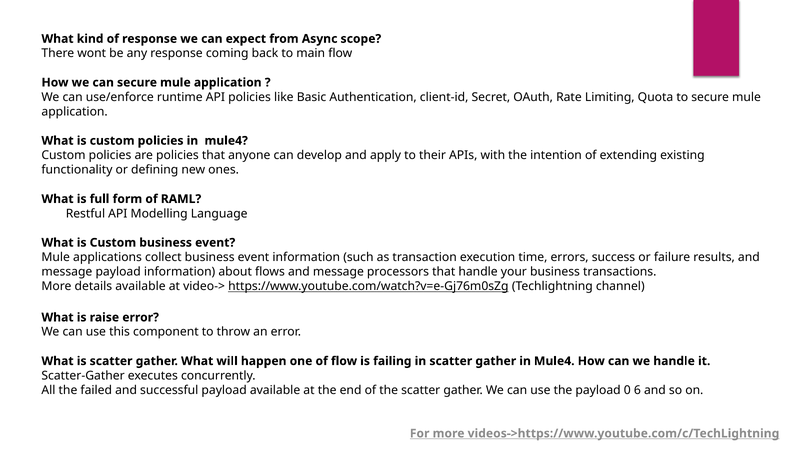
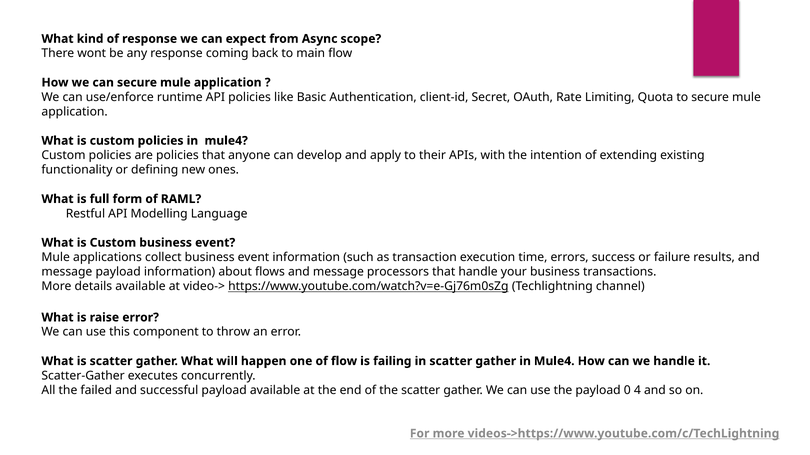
6: 6 -> 4 (637, 391)
